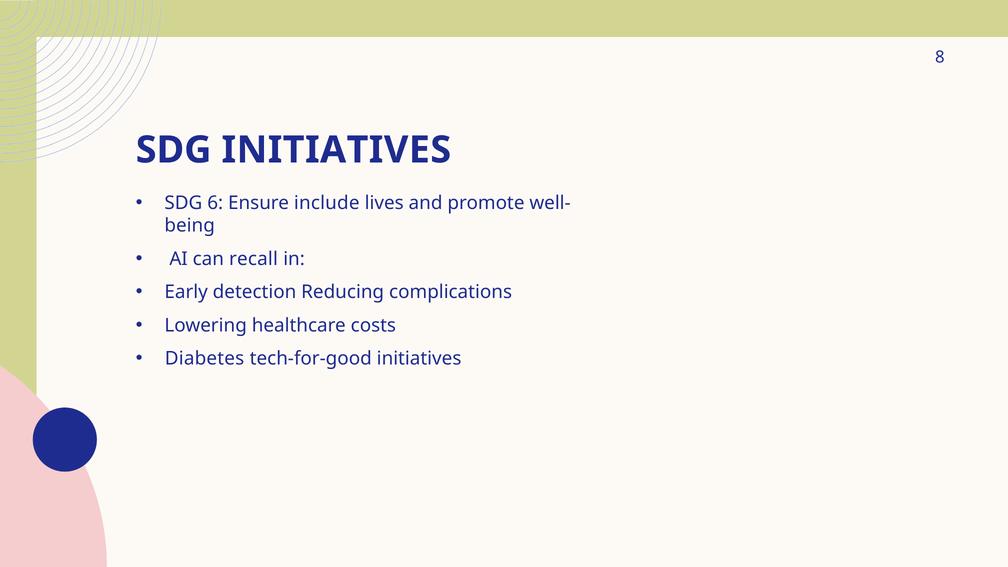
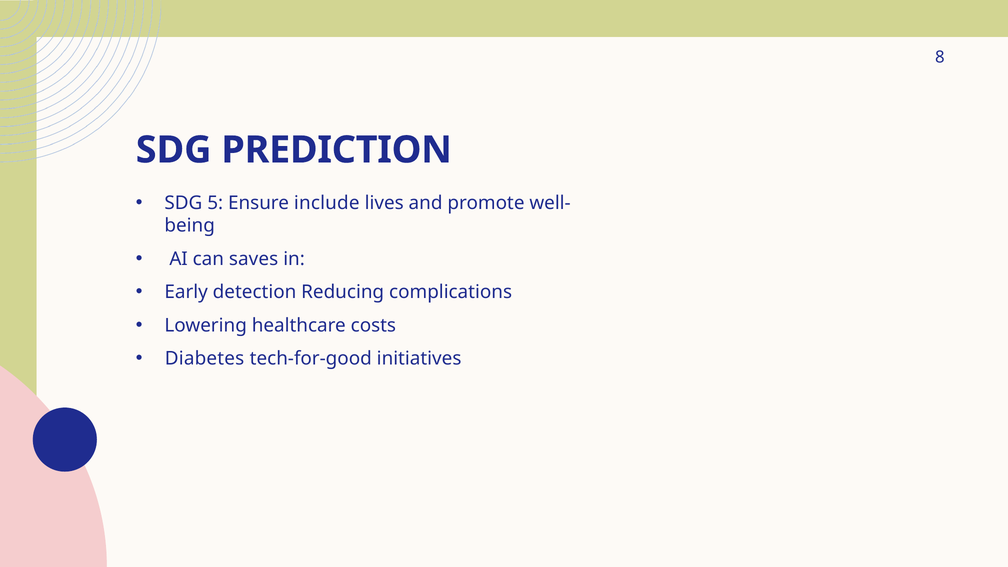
SDG INITIATIVES: INITIATIVES -> PREDICTION (337, 150)
6: 6 -> 5 (215, 203)
recall: recall -> saves (254, 259)
